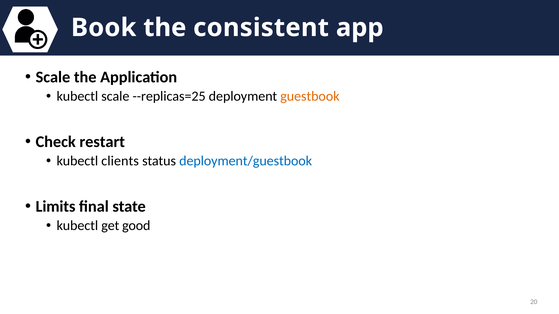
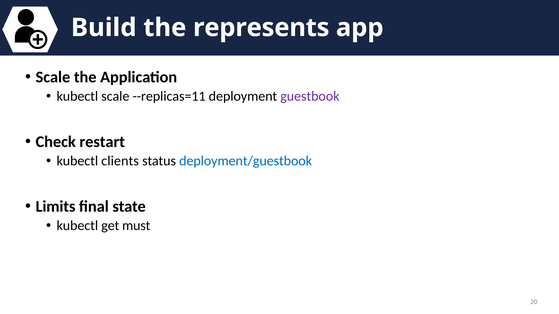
Book: Book -> Build (104, 28)
consistent: consistent -> represents (261, 28)
--replicas=25: --replicas=25 -> --replicas=11 (169, 96)
guestbook colour: orange -> purple (310, 96)
good: good -> must (136, 226)
